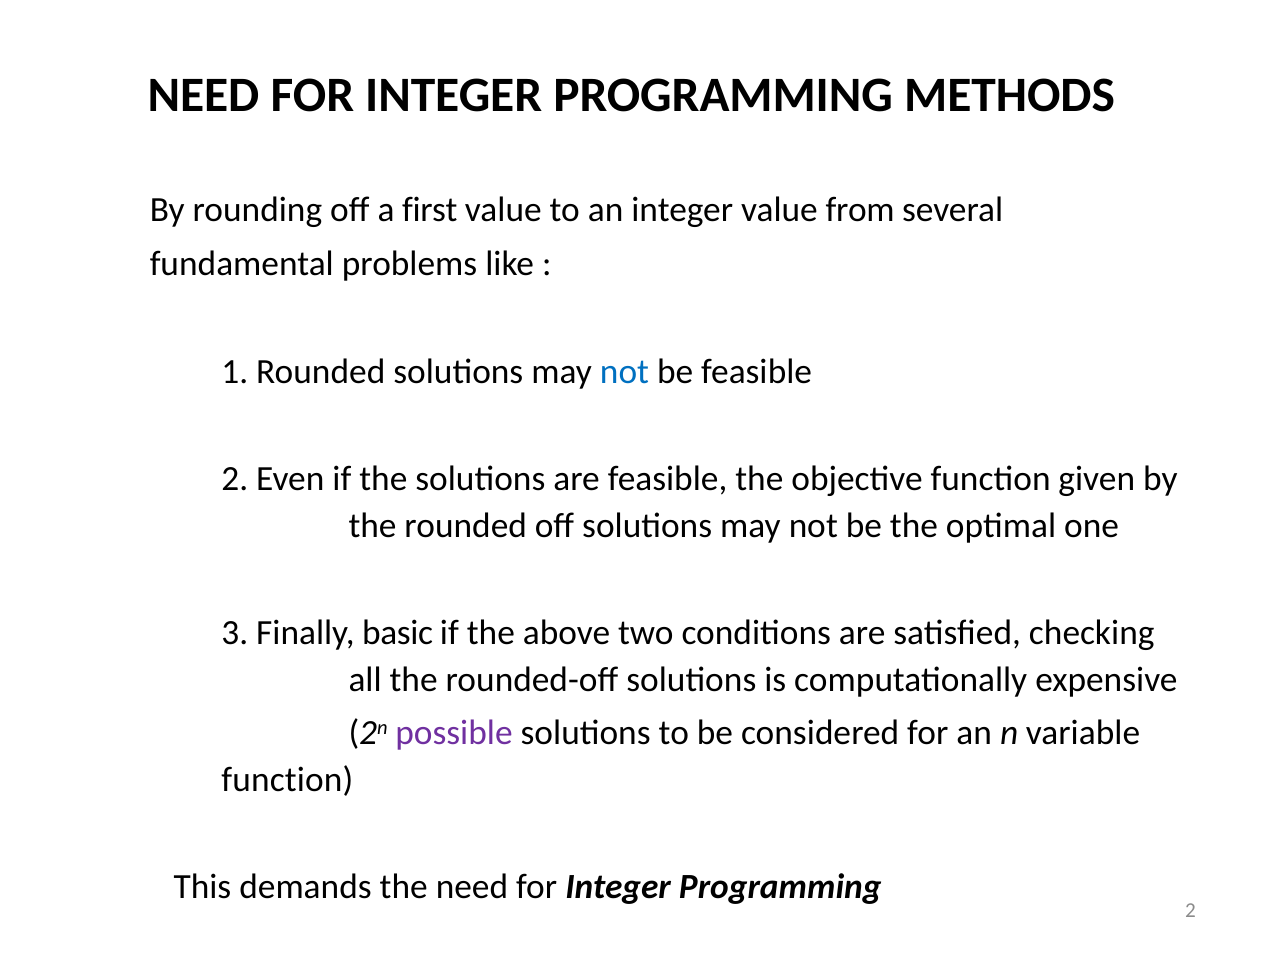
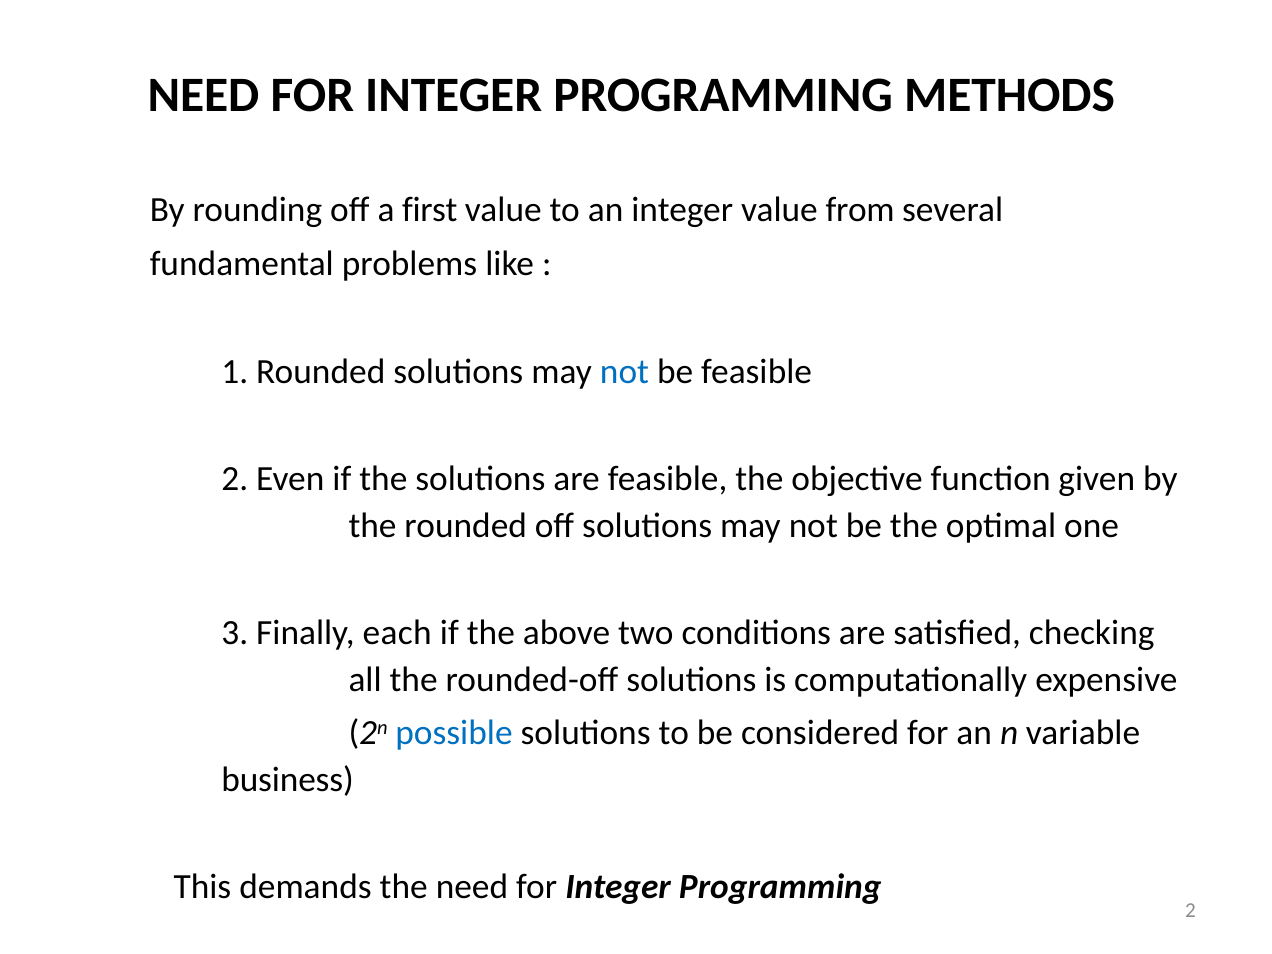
basic: basic -> each (397, 633)
possible colour: purple -> blue (454, 733)
function: function -> business (288, 780)
